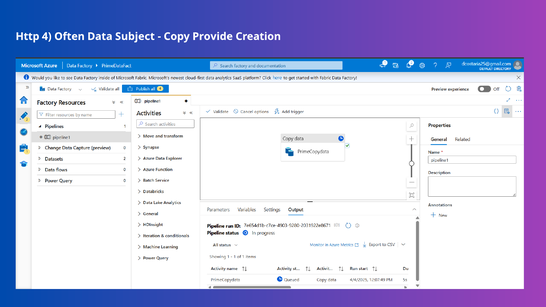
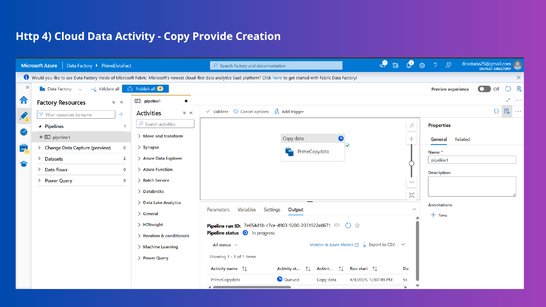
Often: Often -> Cloud (69, 36)
Subject: Subject -> Activity (135, 36)
